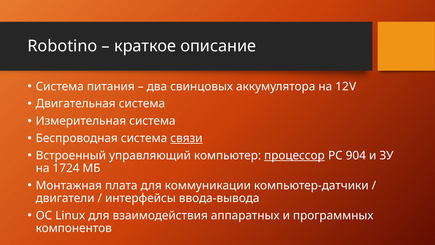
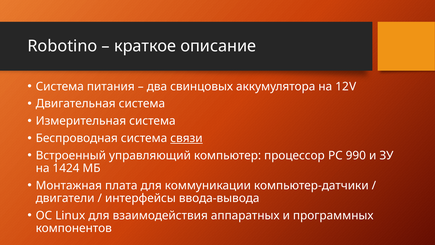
процессор underline: present -> none (294, 155)
904: 904 -> 990 (356, 155)
1724: 1724 -> 1424 (66, 168)
